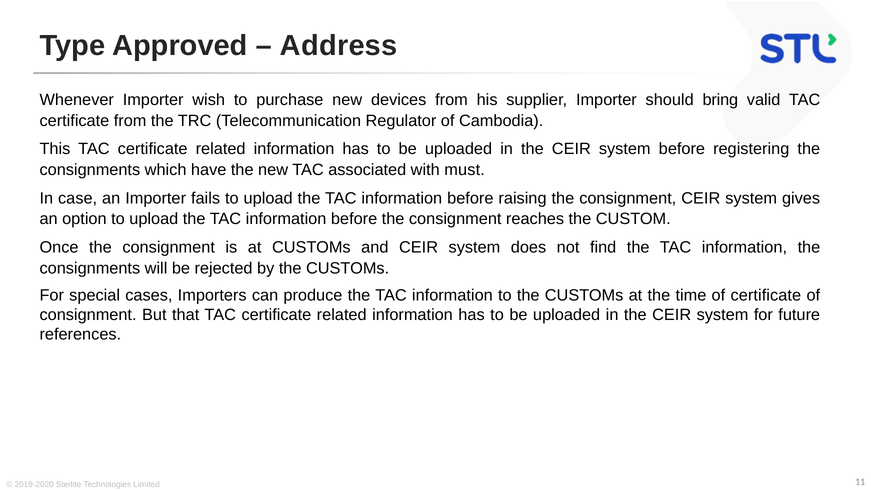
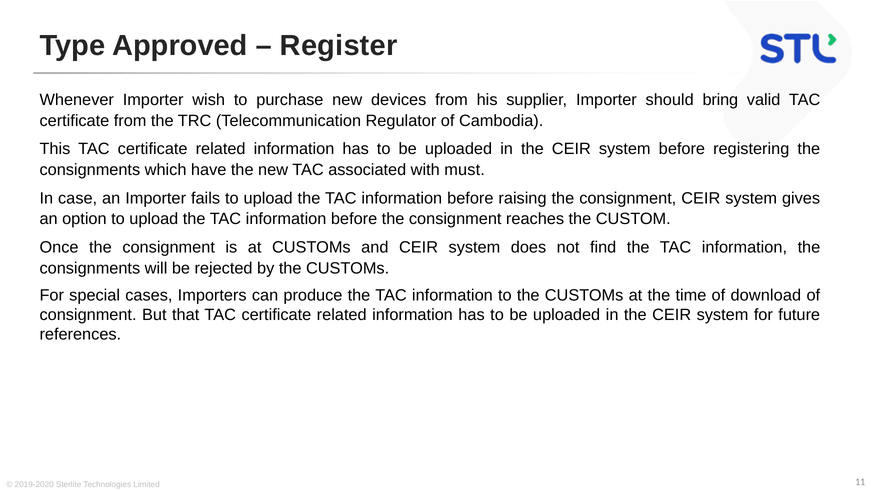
Address: Address -> Register (339, 46)
of certificate: certificate -> download (766, 295)
